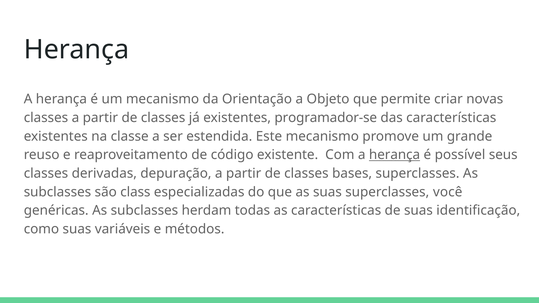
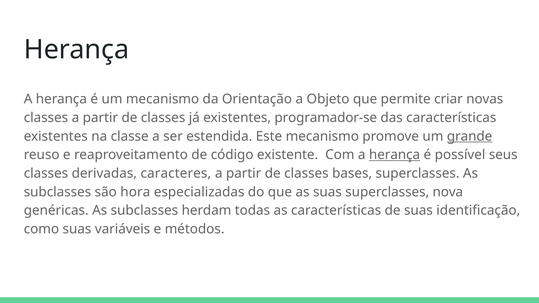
grande underline: none -> present (470, 136)
depuração: depuração -> caracteres (176, 174)
class: class -> hora (135, 192)
você: você -> nova (448, 192)
